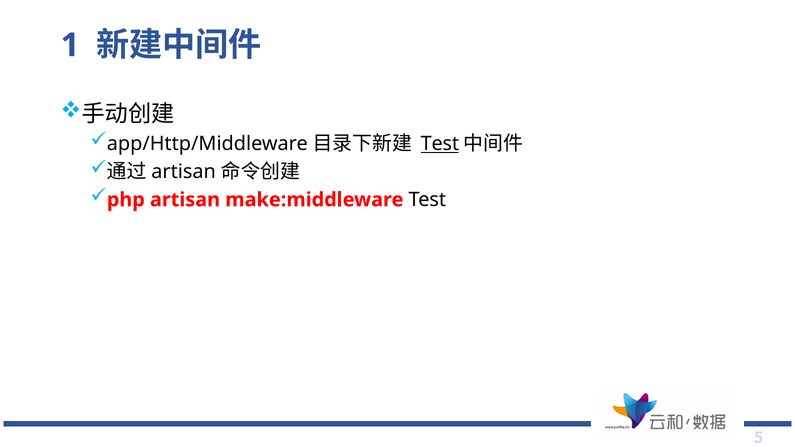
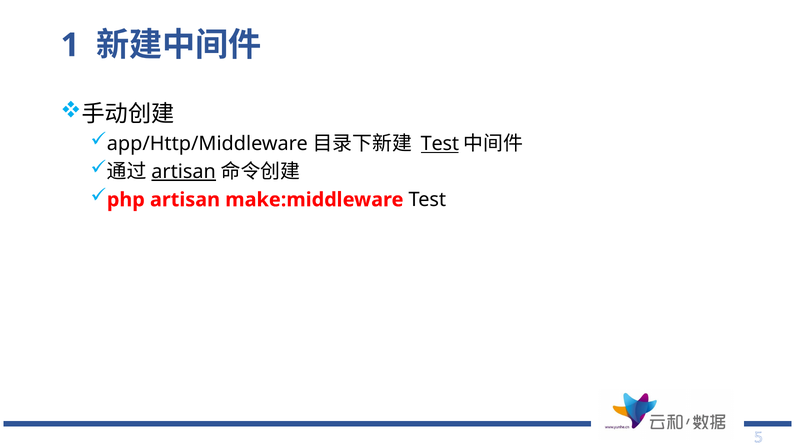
artisan underline: none -> present (184, 172)
